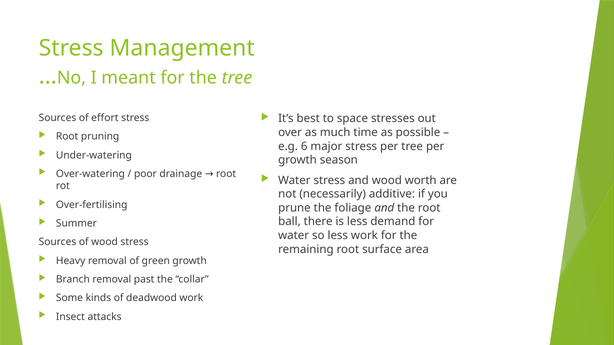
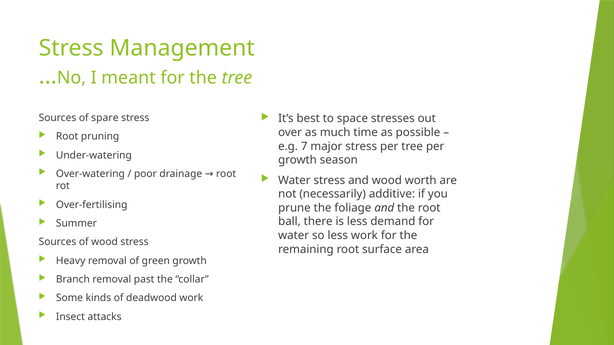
effort: effort -> spare (105, 118)
6: 6 -> 7 (304, 146)
